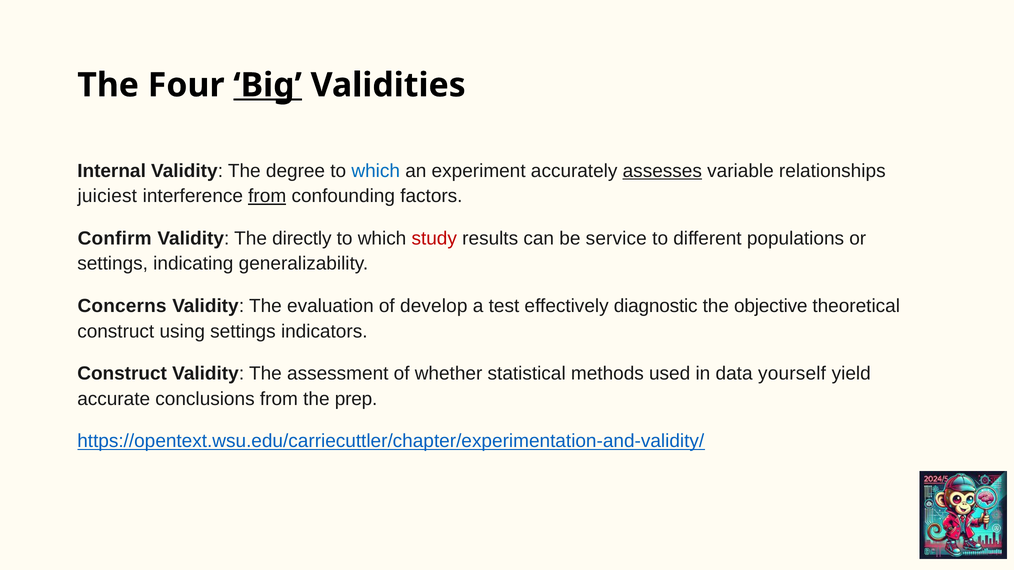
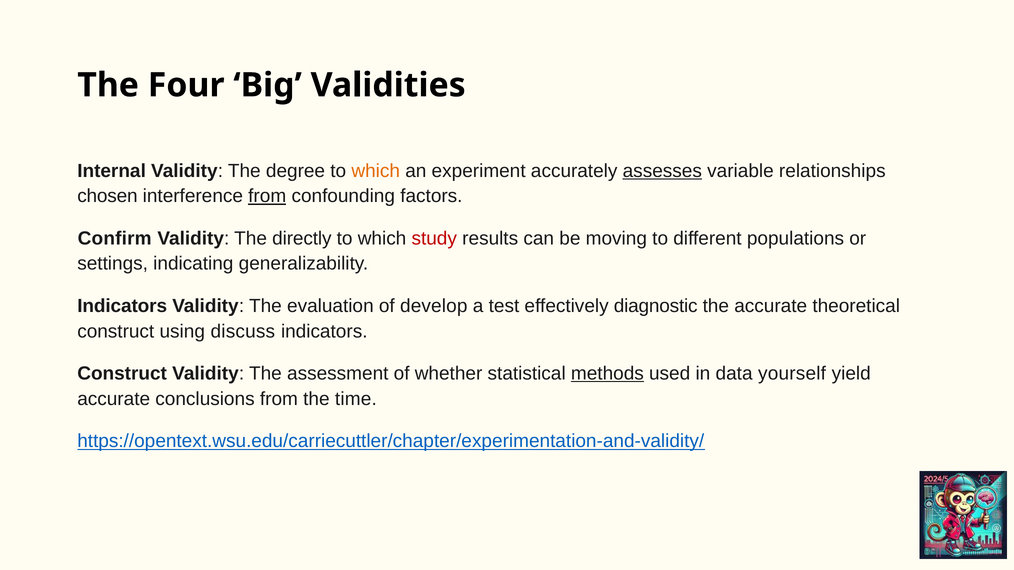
Big underline: present -> none (268, 85)
which colour: blue -> orange (376, 171)
juiciest: juiciest -> chosen (107, 196)
service: service -> moving (616, 239)
Concerns: Concerns -> Indicators (122, 306)
the objective: objective -> accurate (771, 306)
using settings: settings -> discuss (243, 331)
methods underline: none -> present (607, 374)
prep: prep -> time (356, 399)
